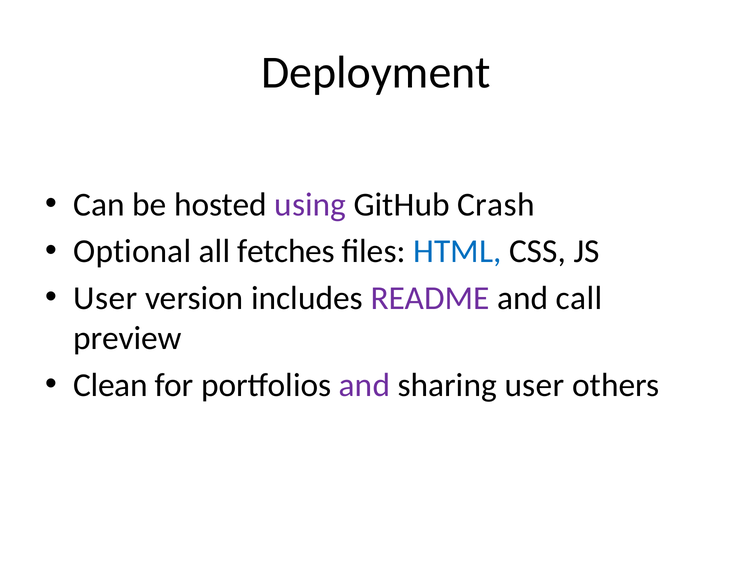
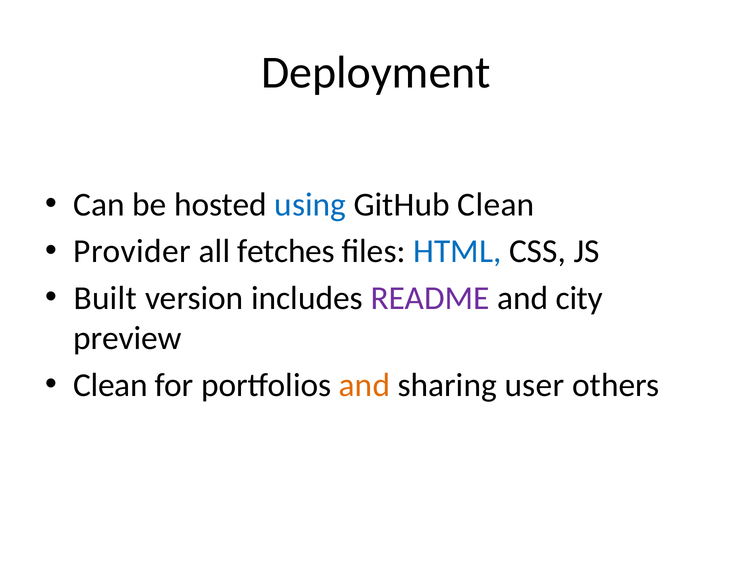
using colour: purple -> blue (310, 205)
GitHub Crash: Crash -> Clean (496, 205)
Optional: Optional -> Provider (132, 251)
User: User -> Built (105, 298)
call: call -> city (579, 298)
and colour: purple -> orange (365, 385)
